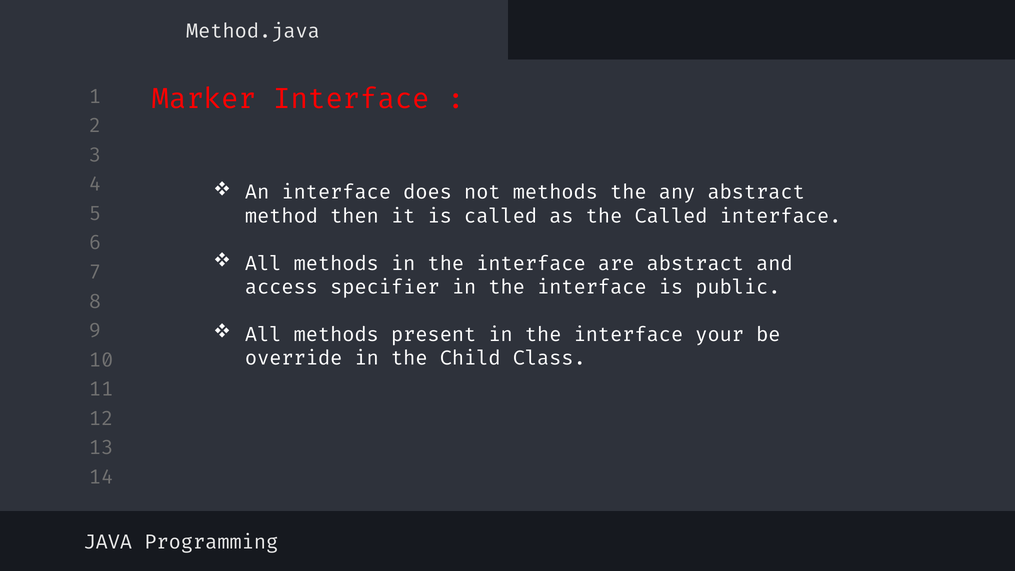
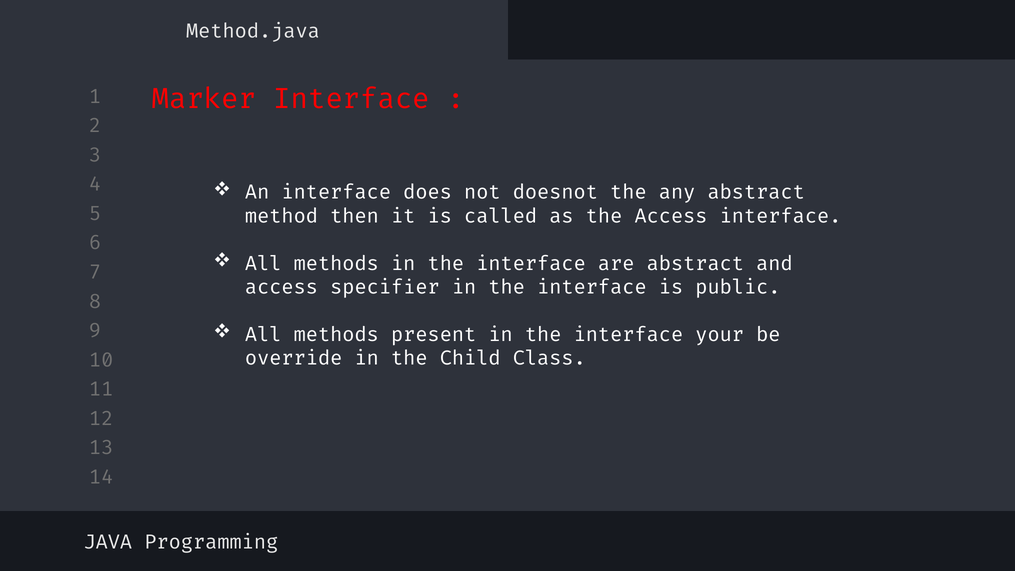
not methods: methods -> doesnot (555, 192)
the Called: Called -> Access (671, 216)
